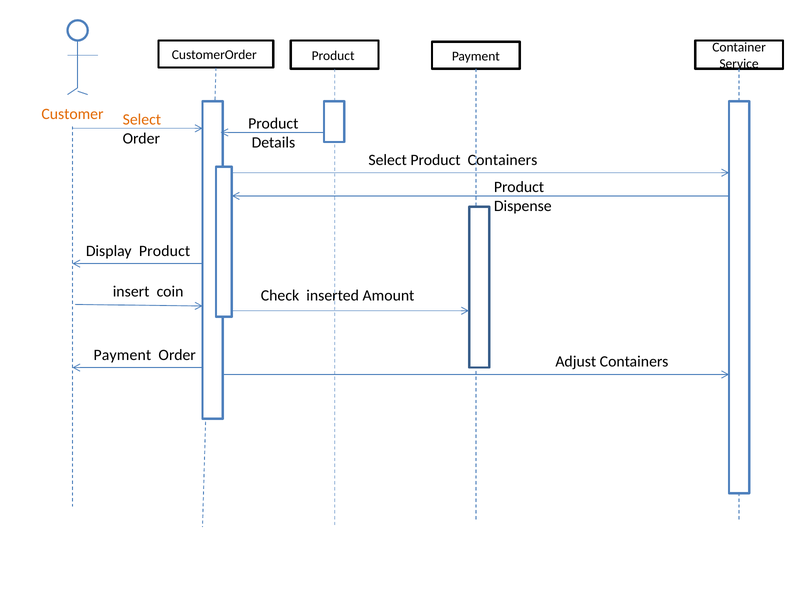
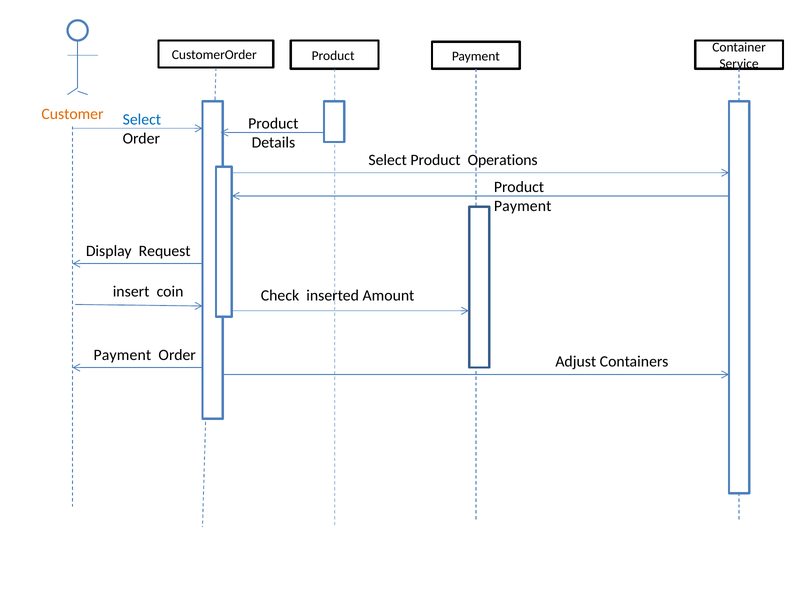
Select colour: orange -> blue (142, 120)
Product Containers: Containers -> Operations (503, 160)
Dispense: Dispense -> Payment (523, 206)
Display Product: Product -> Request (165, 251)
